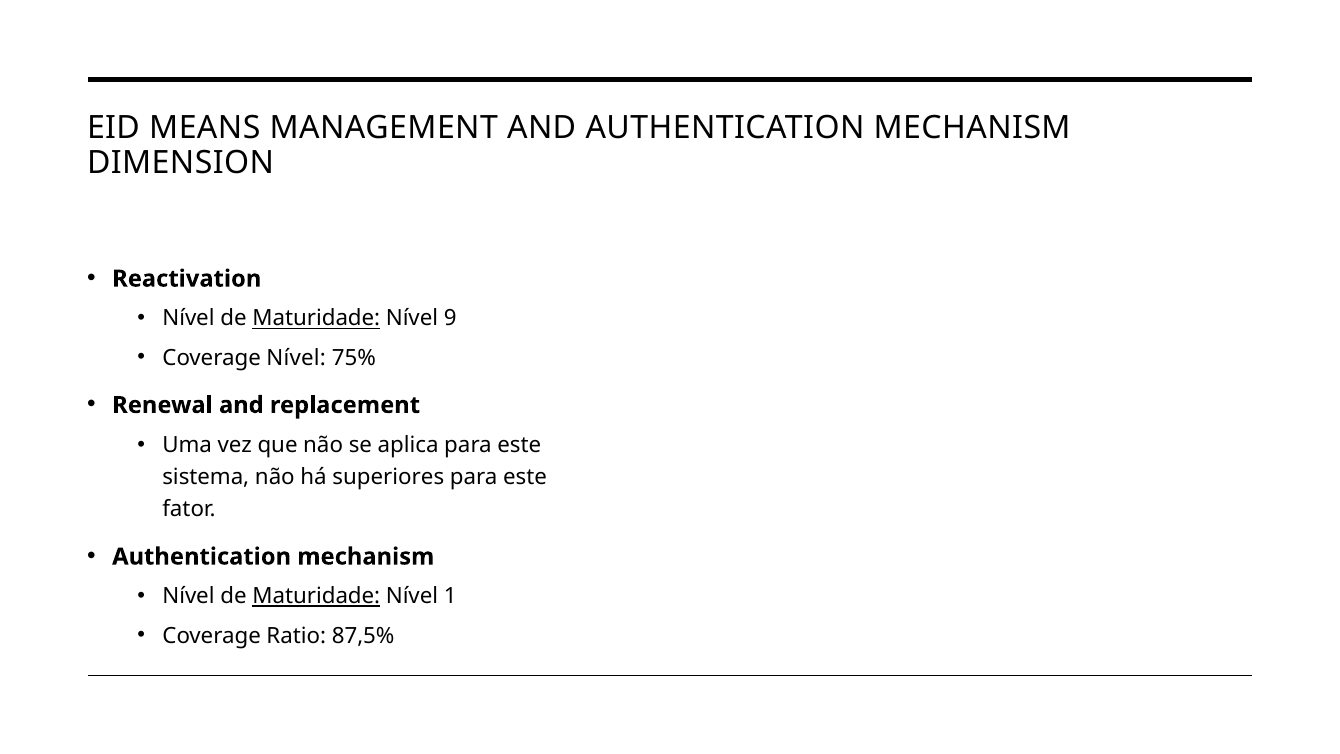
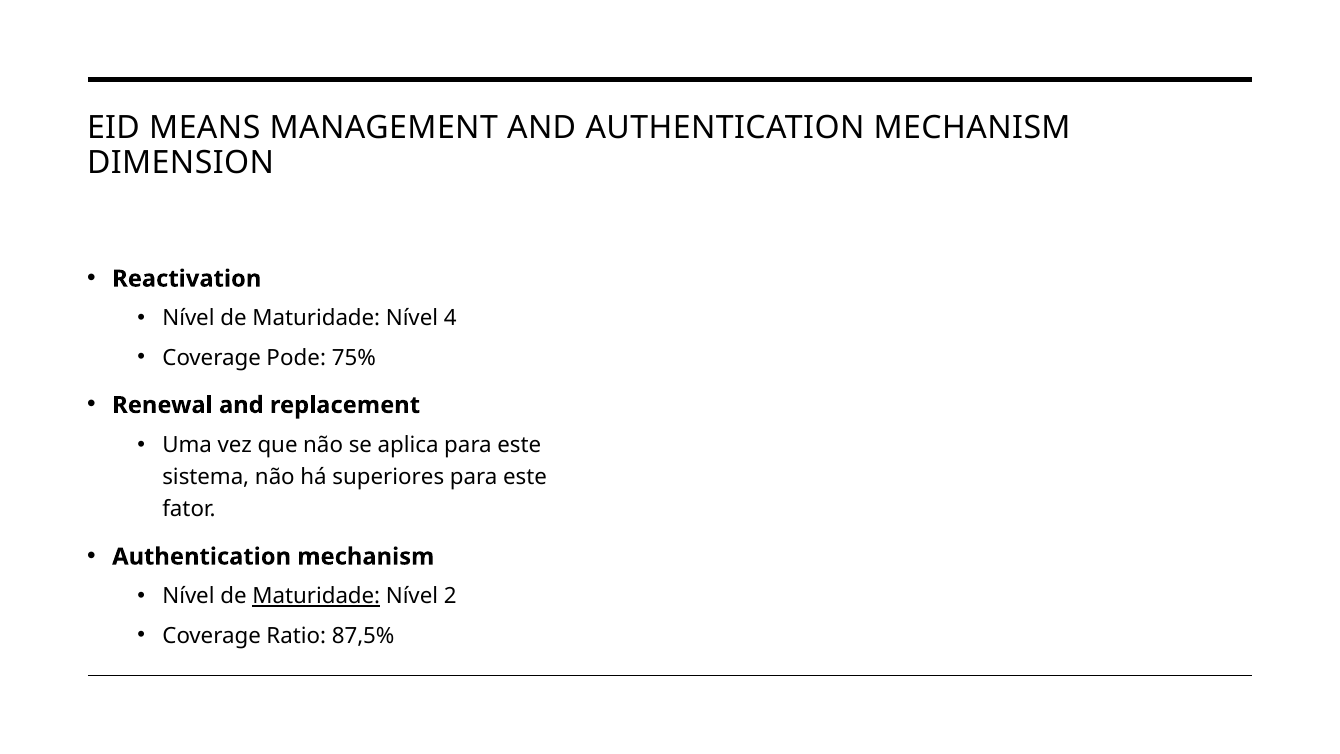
Maturidade underline: present -> none (316, 319)
9: 9 -> 4 (450, 319)
Coverage Nível: Nível -> Pode (296, 358)
1: 1 -> 2 (450, 596)
